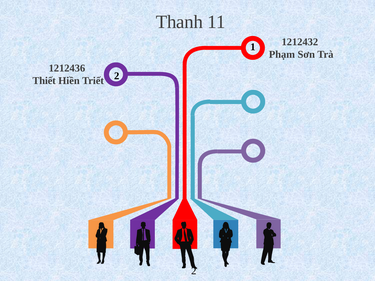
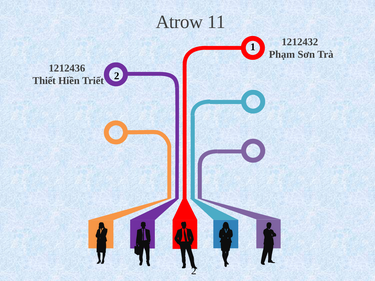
Thanh: Thanh -> Atrow (179, 22)
